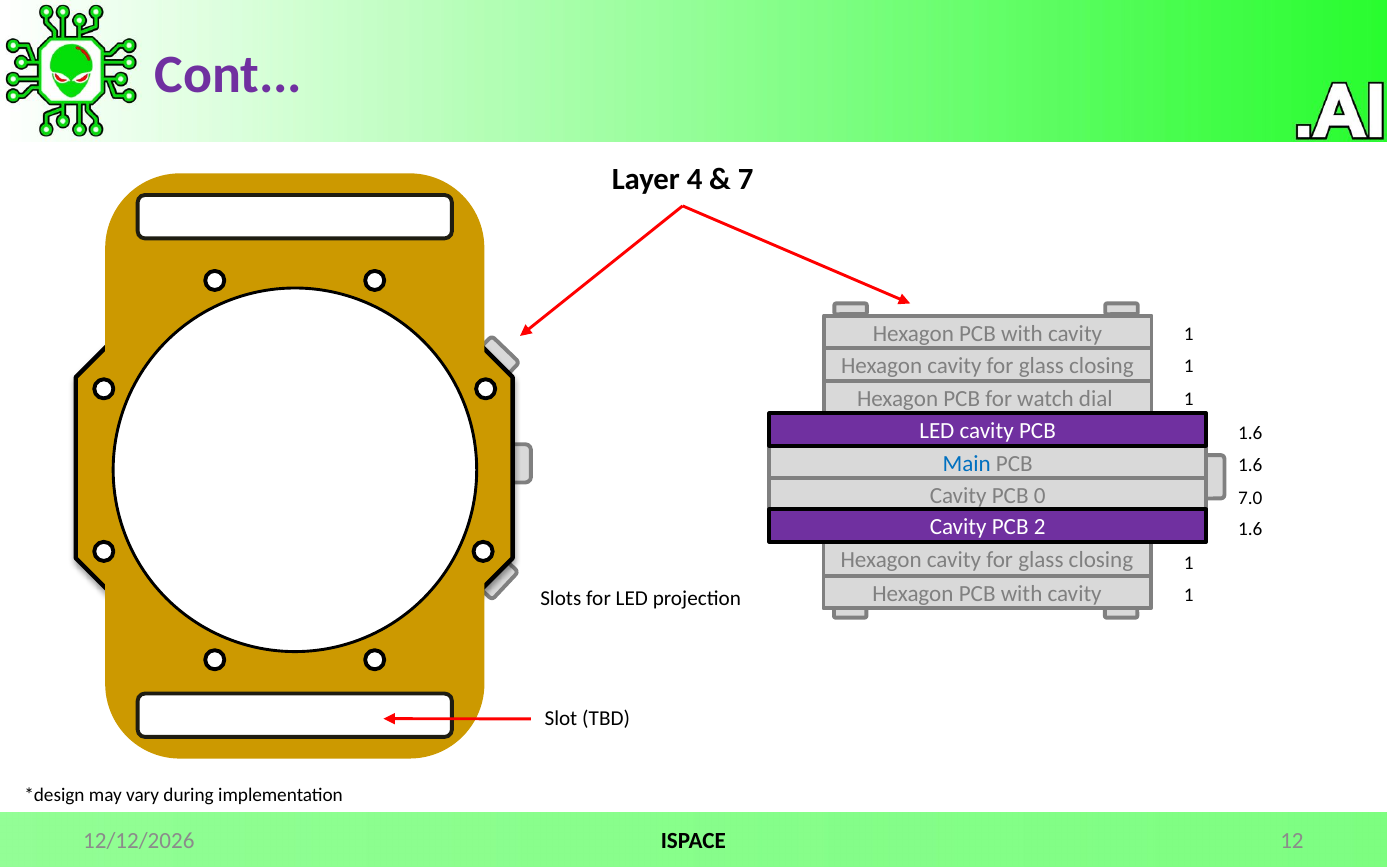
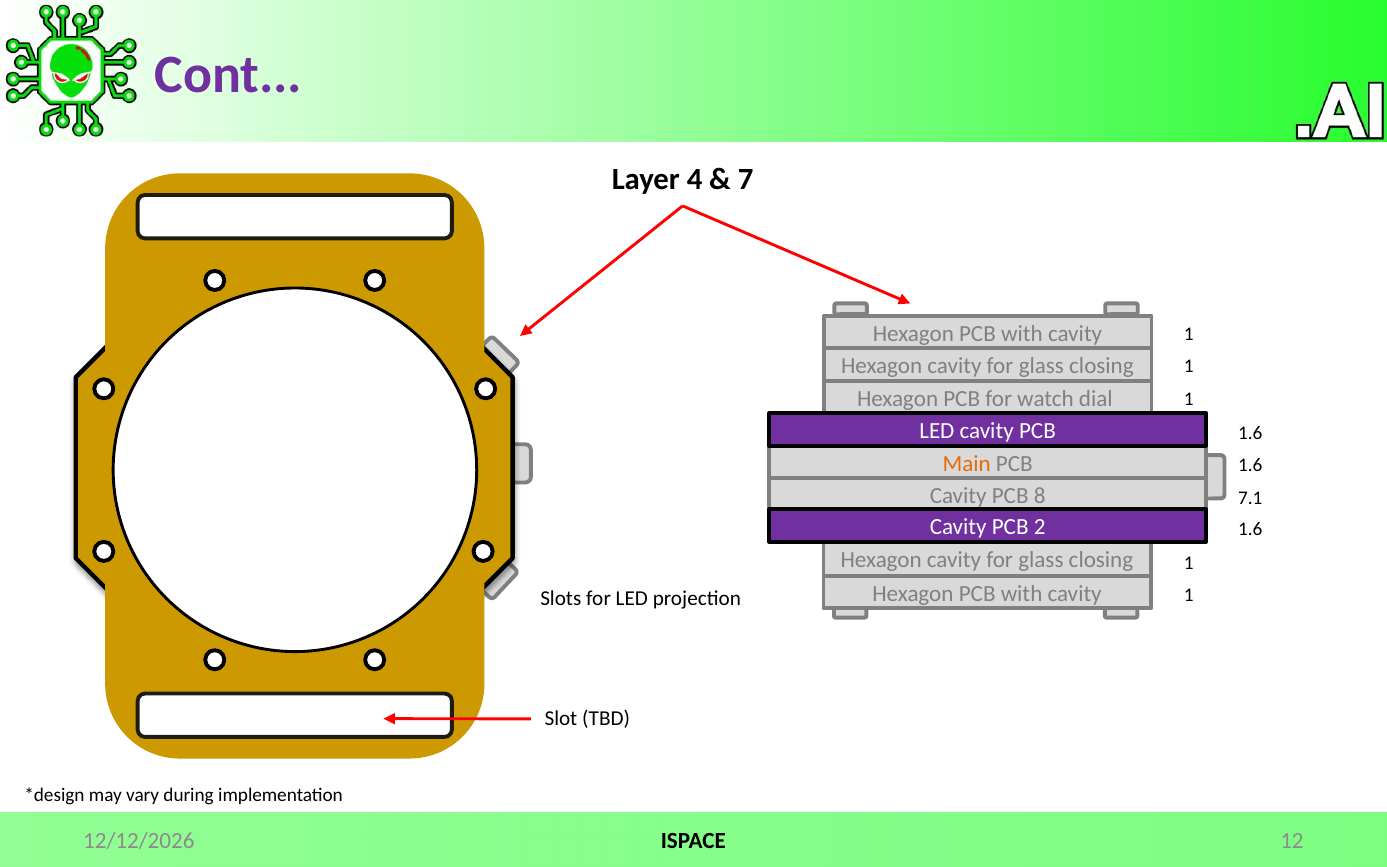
Main colour: blue -> orange (967, 463)
0: 0 -> 8 (1040, 496)
7.0: 7.0 -> 7.1 (1250, 498)
